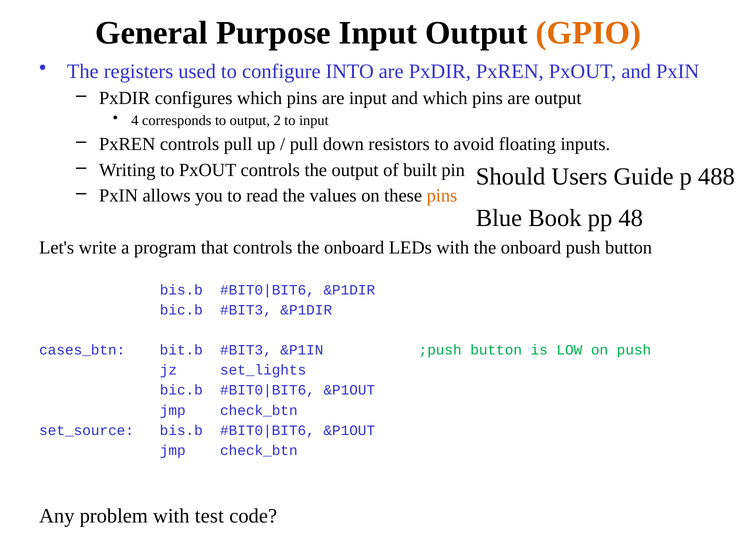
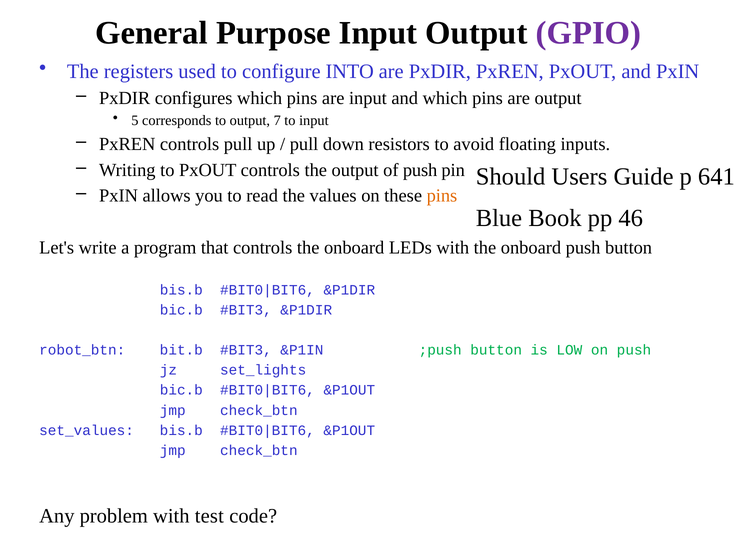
GPIO colour: orange -> purple (588, 33)
4: 4 -> 5 (135, 121)
2: 2 -> 7 (277, 121)
of built: built -> push (420, 170)
488: 488 -> 641 (716, 177)
48: 48 -> 46 (631, 218)
cases_btn: cases_btn -> robot_btn (82, 350)
set_source: set_source -> set_values (87, 430)
